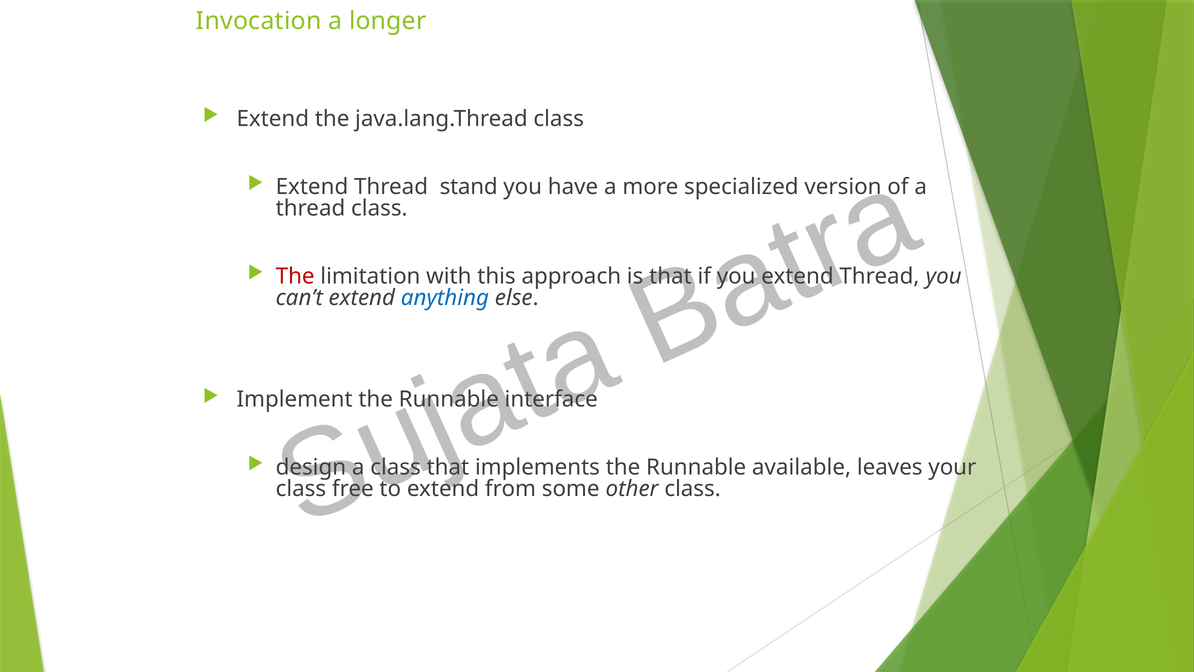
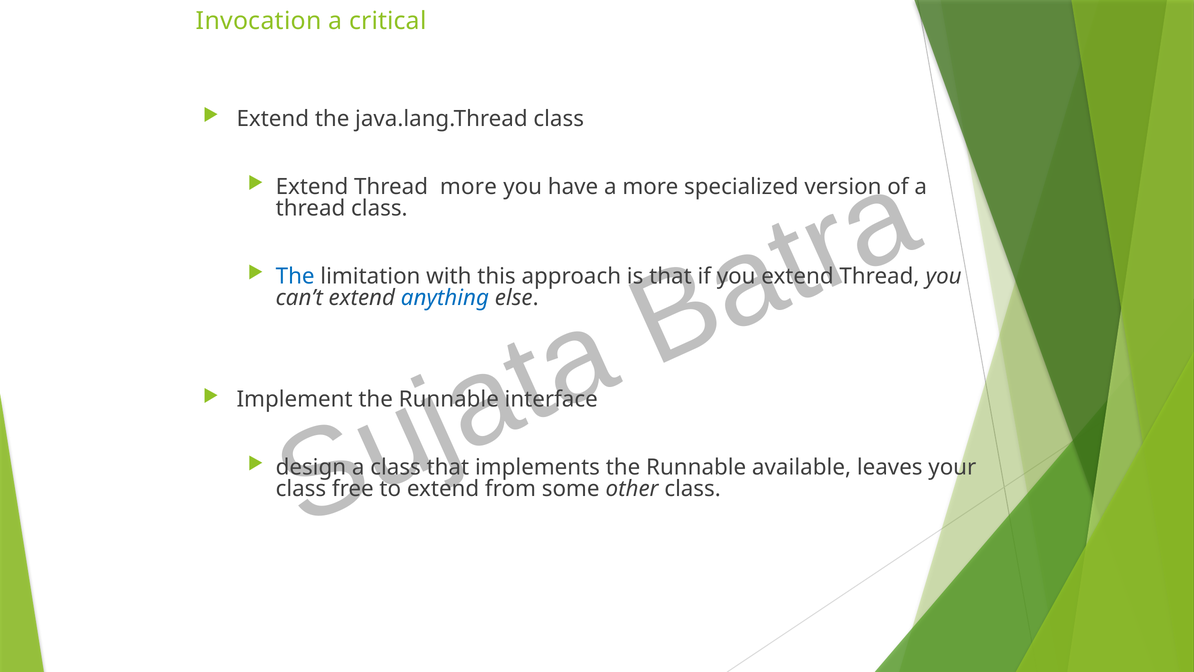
longer: longer -> critical (388, 21)
Thread stand: stand -> more (468, 187)
The colour: red -> blue (295, 276)
